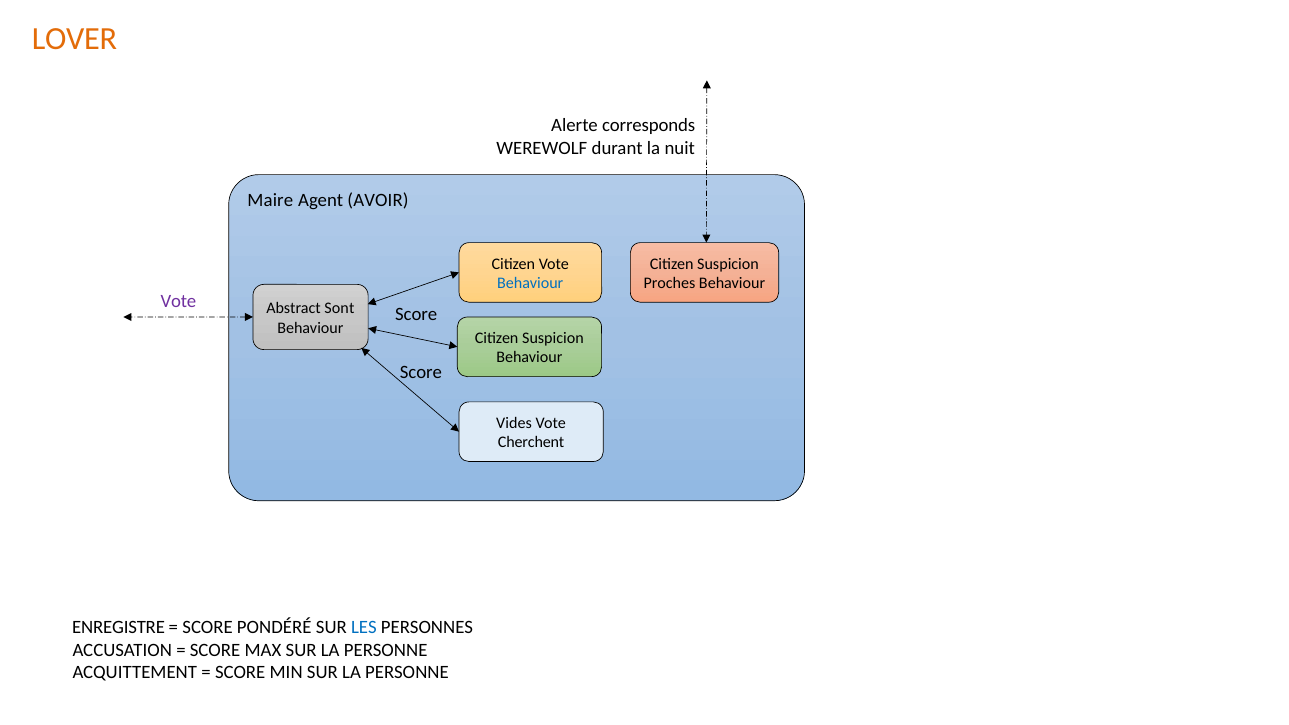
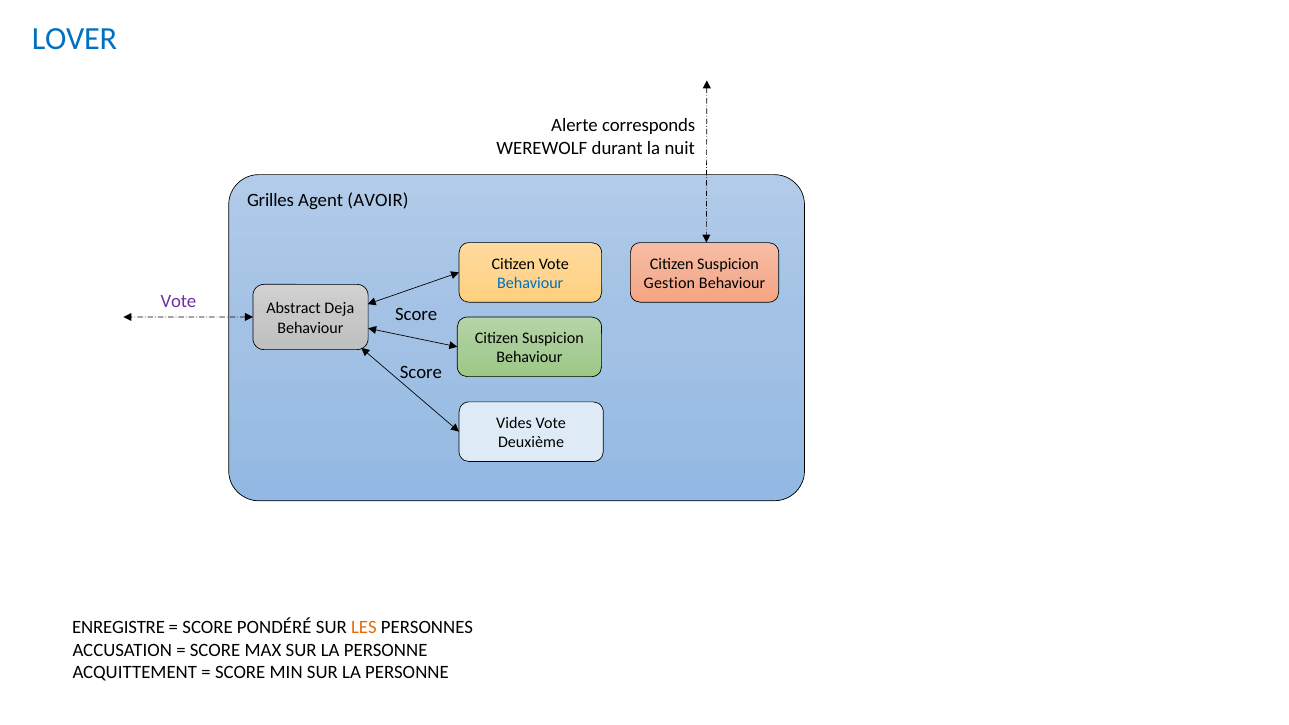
LOVER colour: orange -> blue (74, 39)
Maire: Maire -> Grilles (270, 201)
Proches: Proches -> Gestion (669, 283)
Sont: Sont -> Deja (339, 308)
Cherchent: Cherchent -> Deuxième (531, 443)
LES colour: blue -> orange (364, 628)
